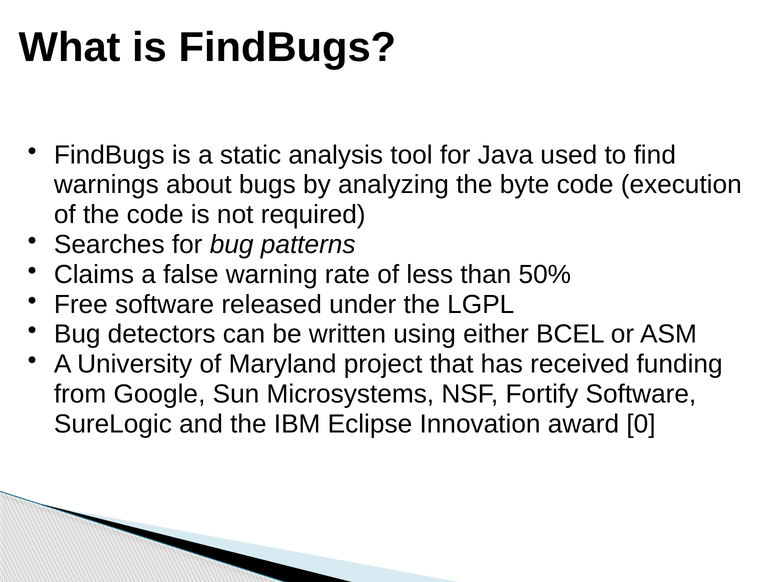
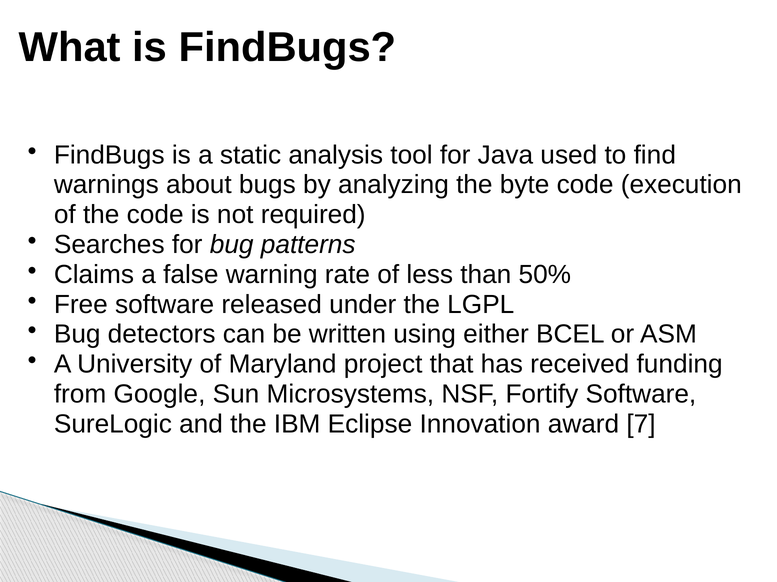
0: 0 -> 7 (641, 424)
